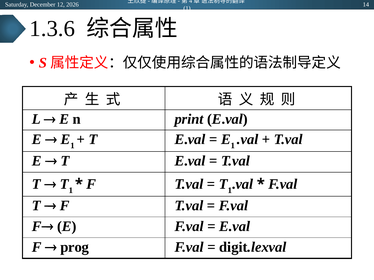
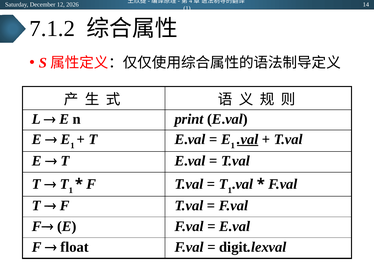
1.3.6: 1.3.6 -> 7.1.2 (52, 29)
.val underline: none -> present (248, 140)
prog: prog -> float (75, 247)
